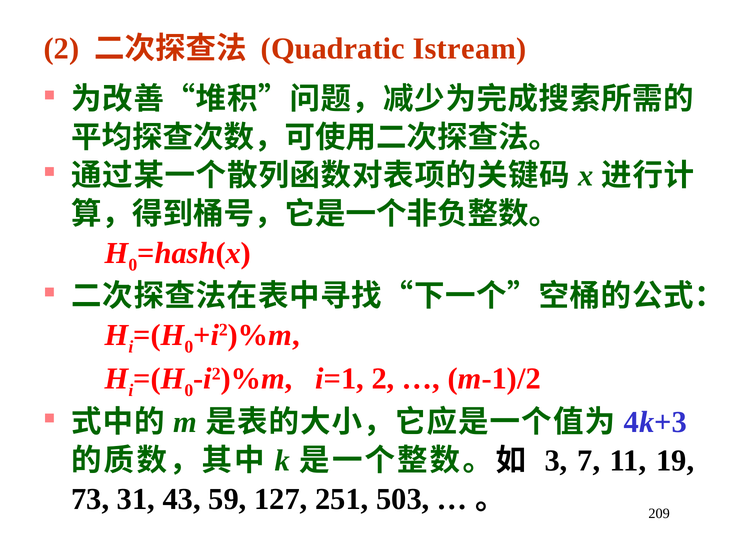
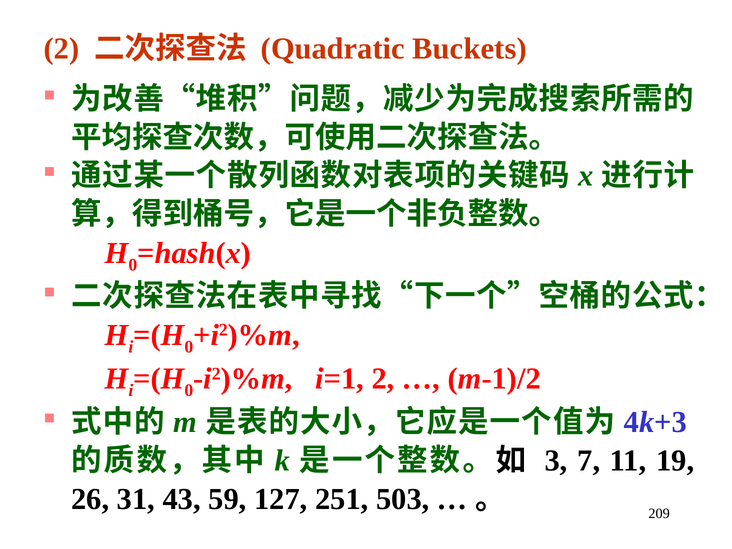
Istream: Istream -> Buckets (470, 48)
73: 73 -> 26 (90, 499)
